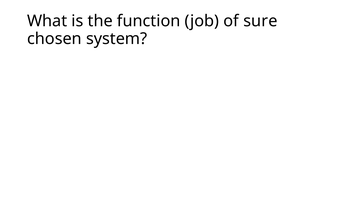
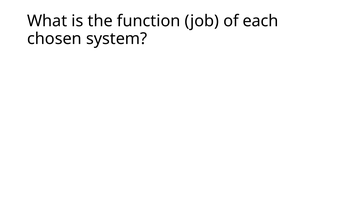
sure: sure -> each (261, 21)
